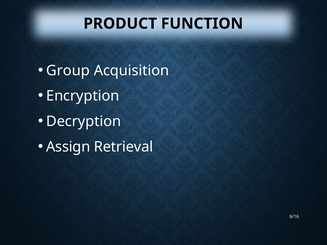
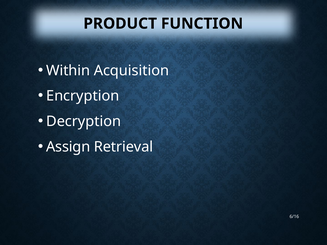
Group: Group -> Within (68, 71)
